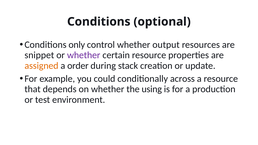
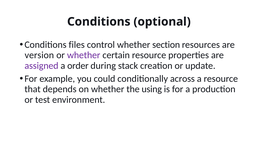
only: only -> files (77, 45)
output: output -> section (166, 45)
snippet: snippet -> version (39, 55)
assigned colour: orange -> purple (41, 66)
